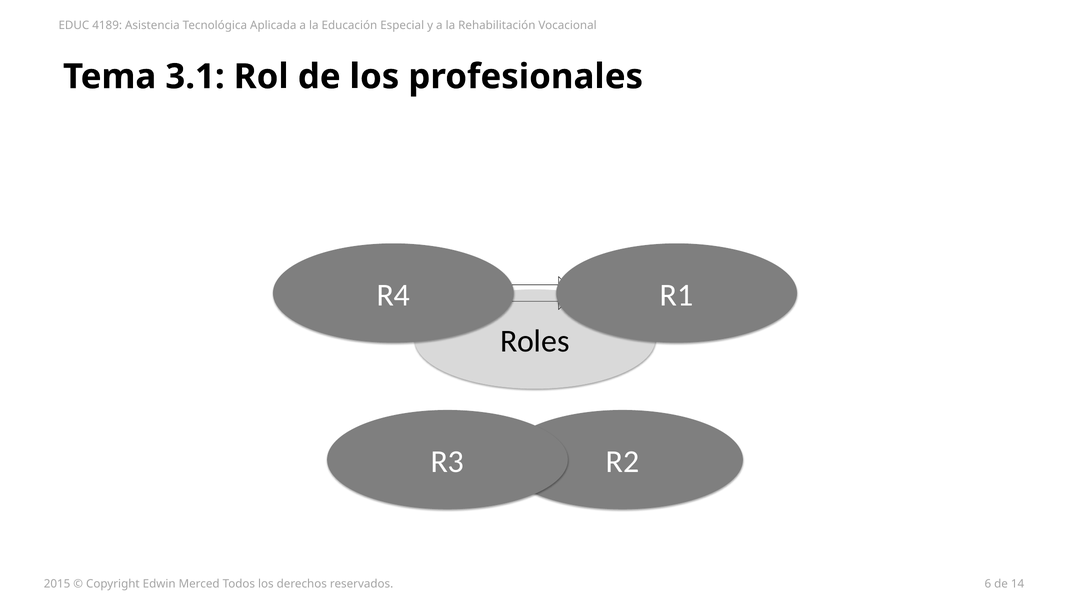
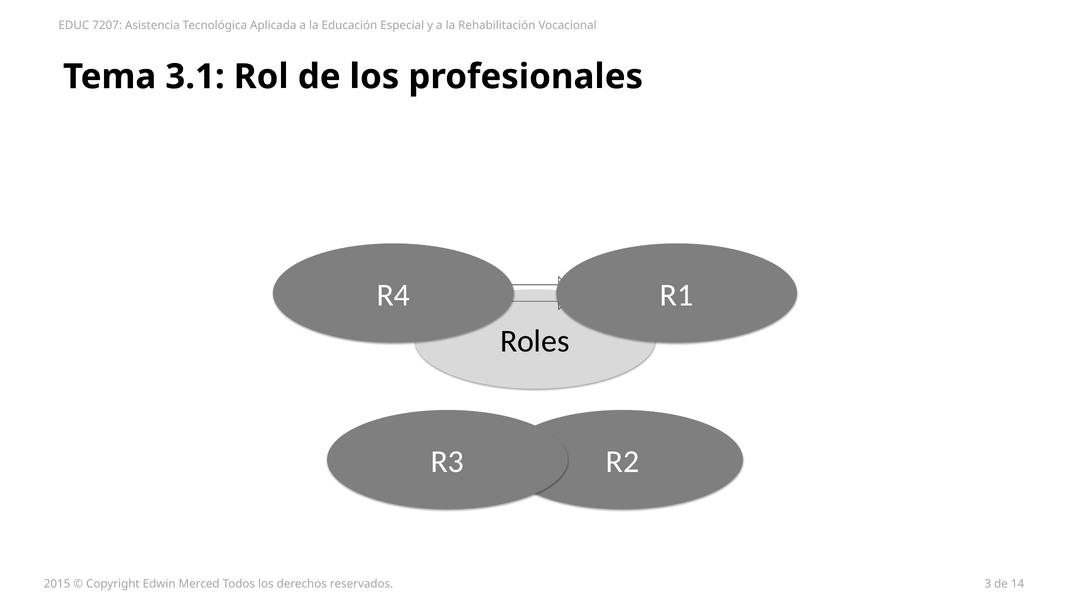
4189: 4189 -> 7207 (107, 25)
6: 6 -> 3 (988, 584)
